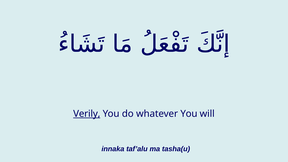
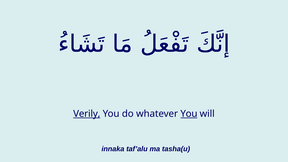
You underline: none -> present (189, 114)
